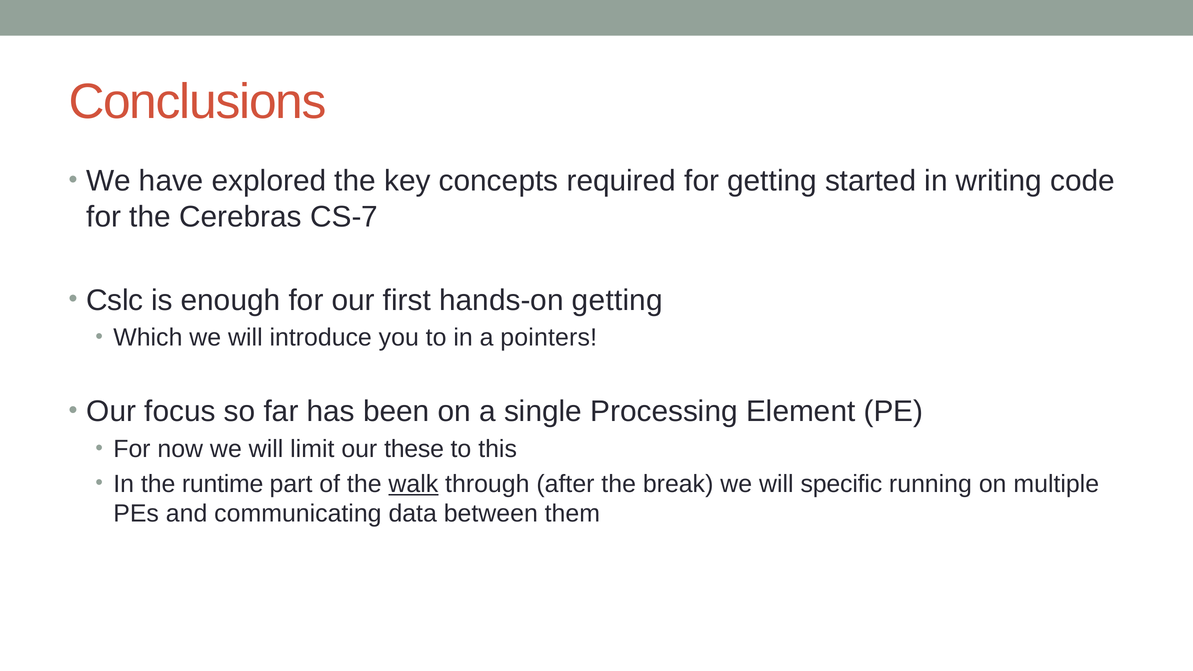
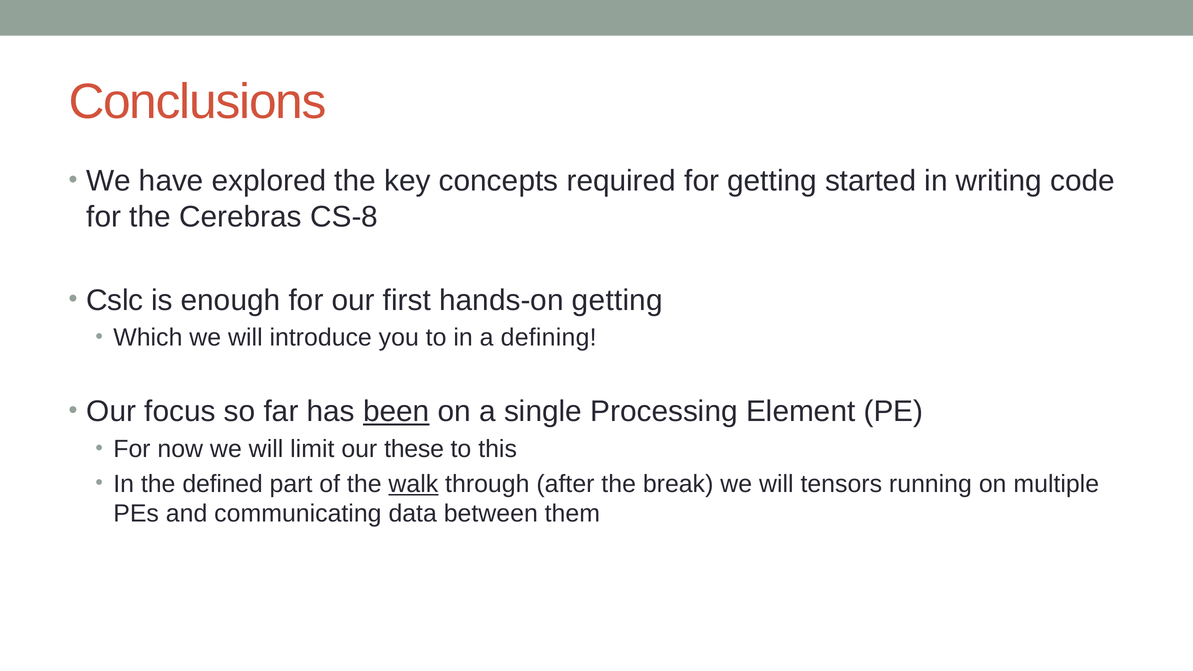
CS-7: CS-7 -> CS-8 (344, 217)
pointers: pointers -> defining (549, 338)
been underline: none -> present (396, 412)
runtime: runtime -> defined (223, 484)
specific: specific -> tensors (841, 484)
